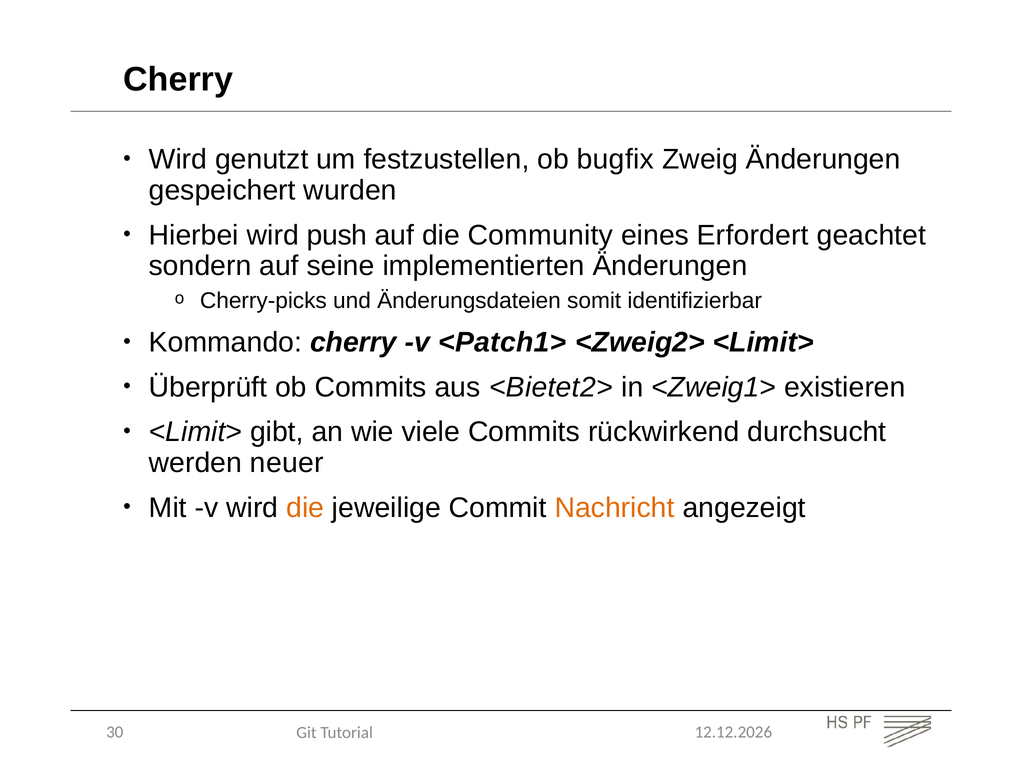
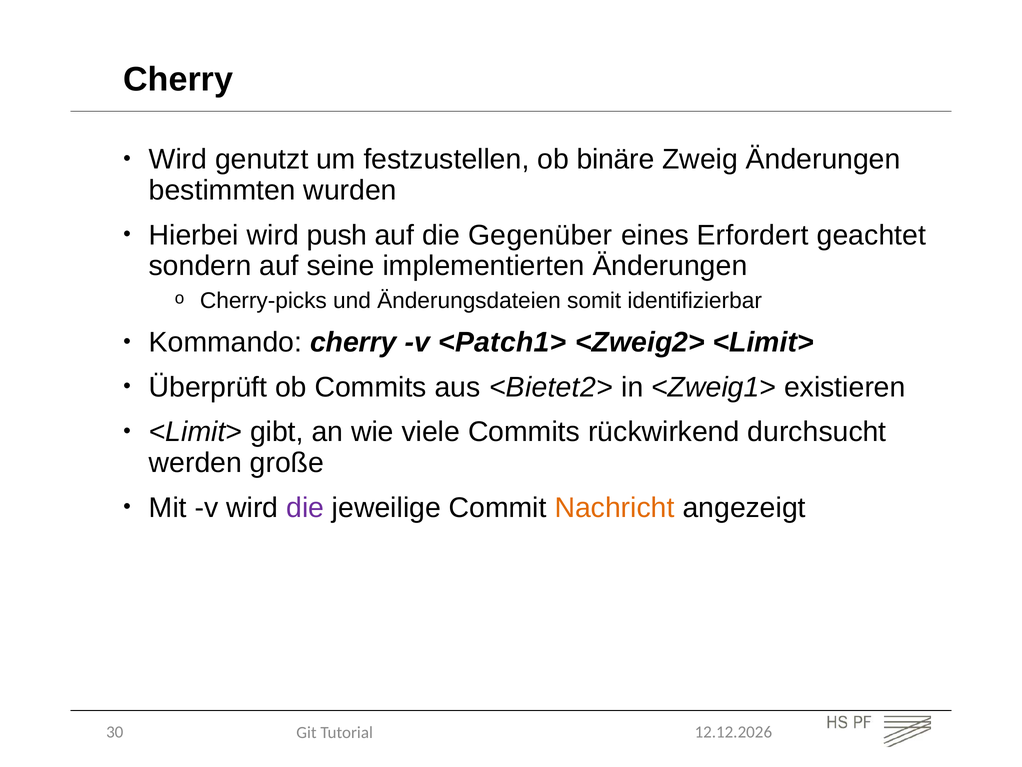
bugfix: bugfix -> binäre (616, 159)
gespeichert: gespeichert -> bestimmten (222, 190)
Community: Community -> Gegenüber (540, 235)
neuer: neuer -> große (287, 462)
die colour: orange -> purple (305, 507)
